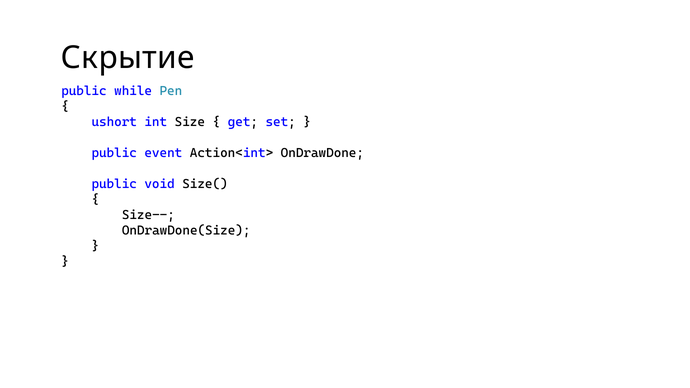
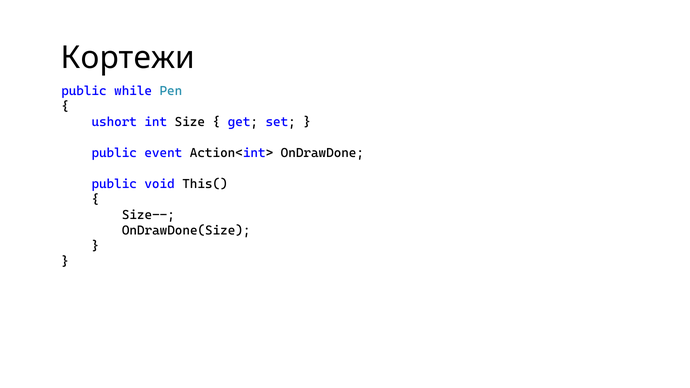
Скрытие: Скрытие -> Кортежи (128, 58)
Size(: Size( -> This( (205, 184)
